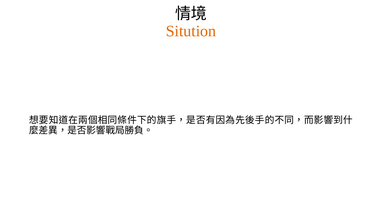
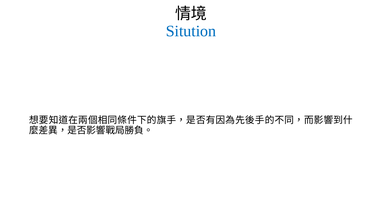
Sitution colour: orange -> blue (191, 31)
